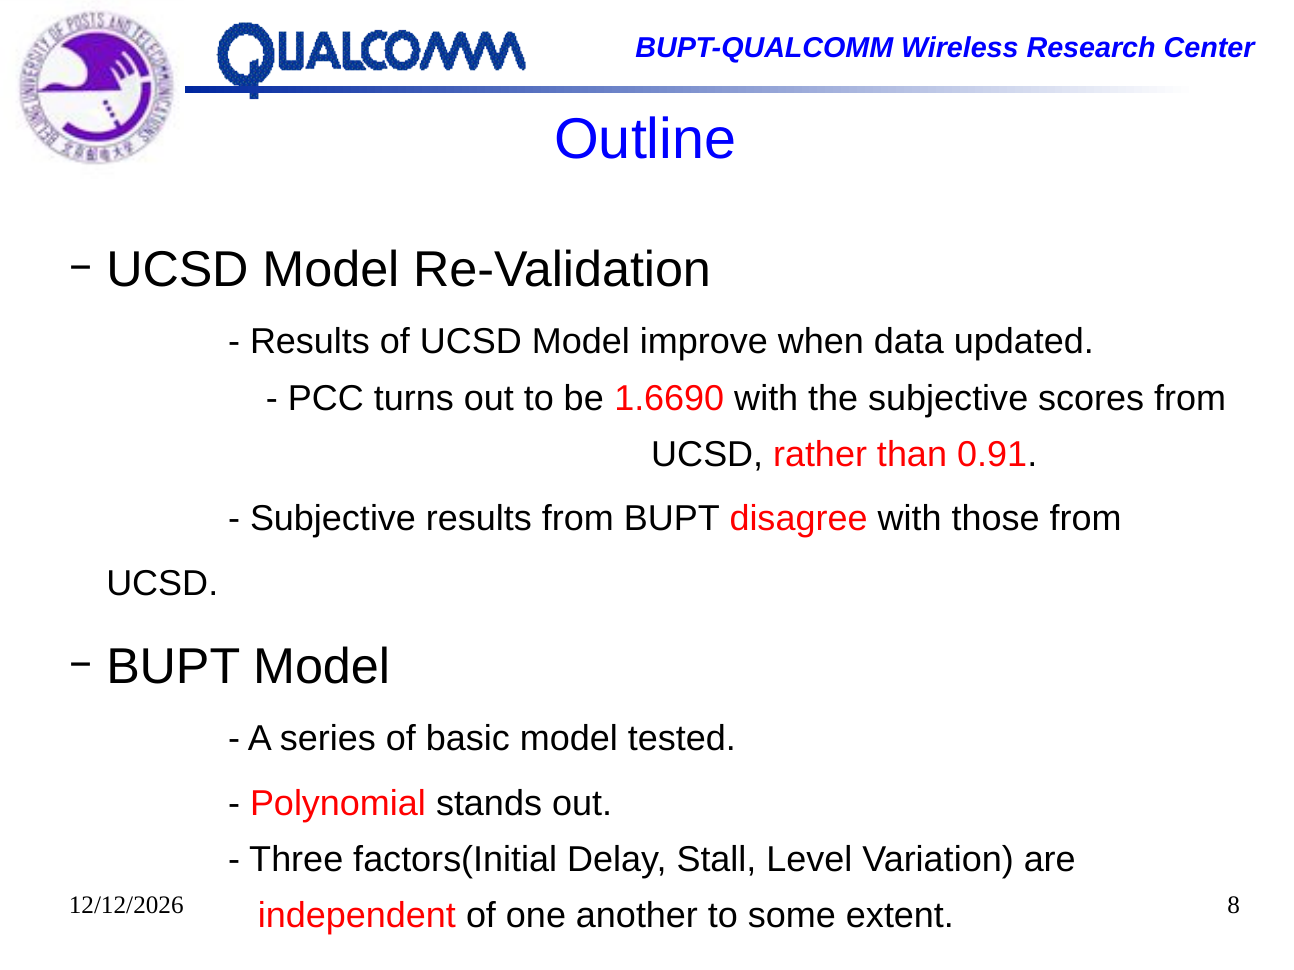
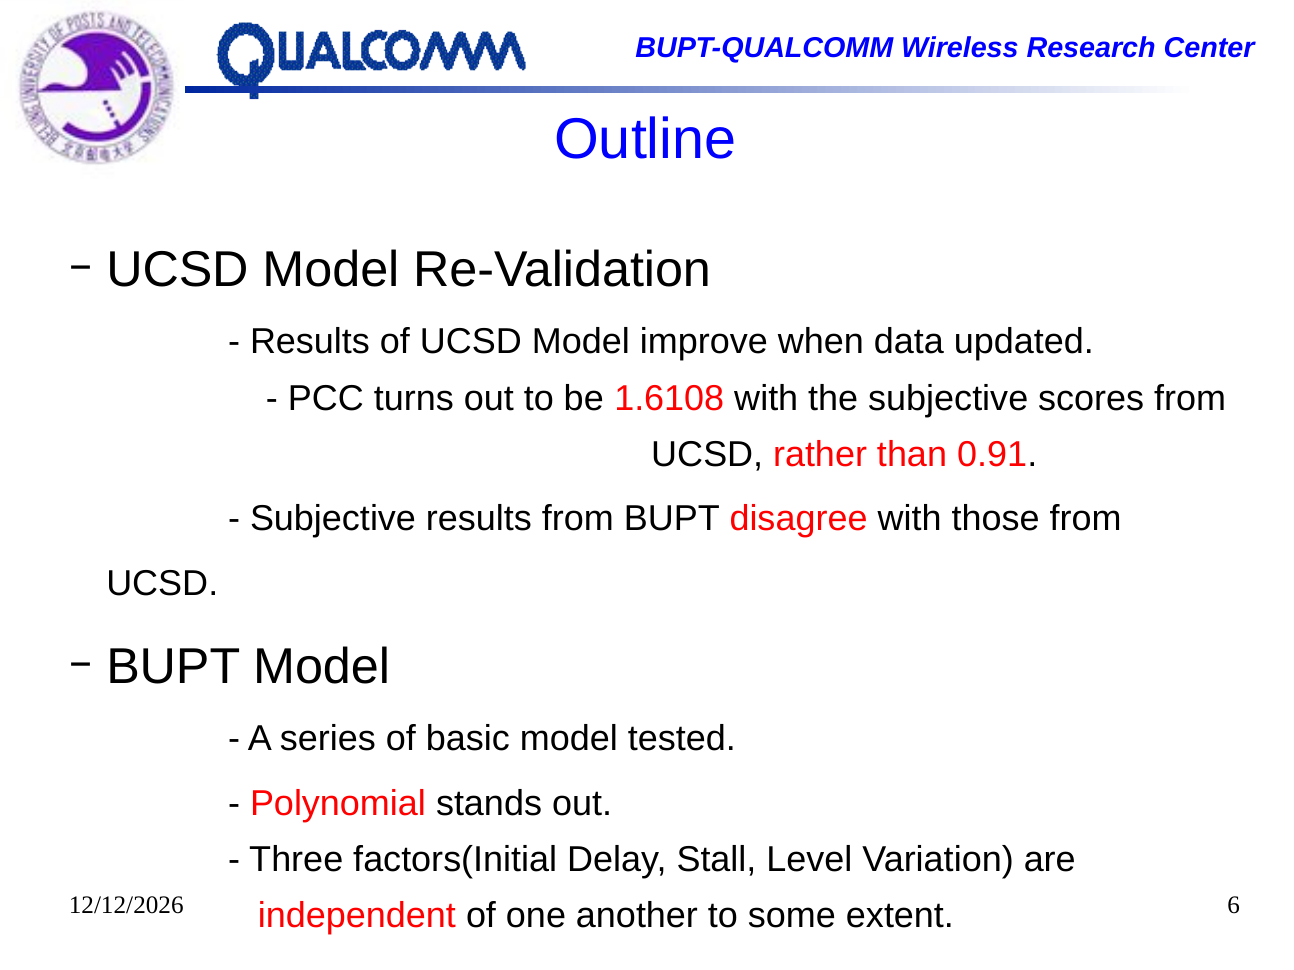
1.6690: 1.6690 -> 1.6108 (669, 398)
8: 8 -> 6 (1234, 906)
